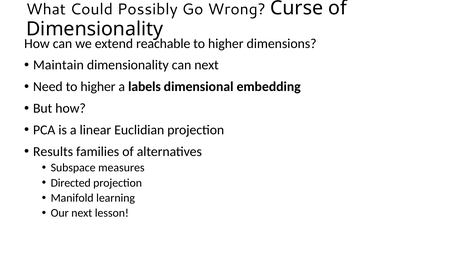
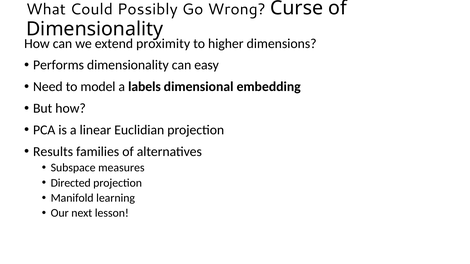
reachable: reachable -> proximity (163, 44)
Maintain: Maintain -> Performs (58, 65)
can next: next -> easy (207, 65)
Need to higher: higher -> model (98, 87)
